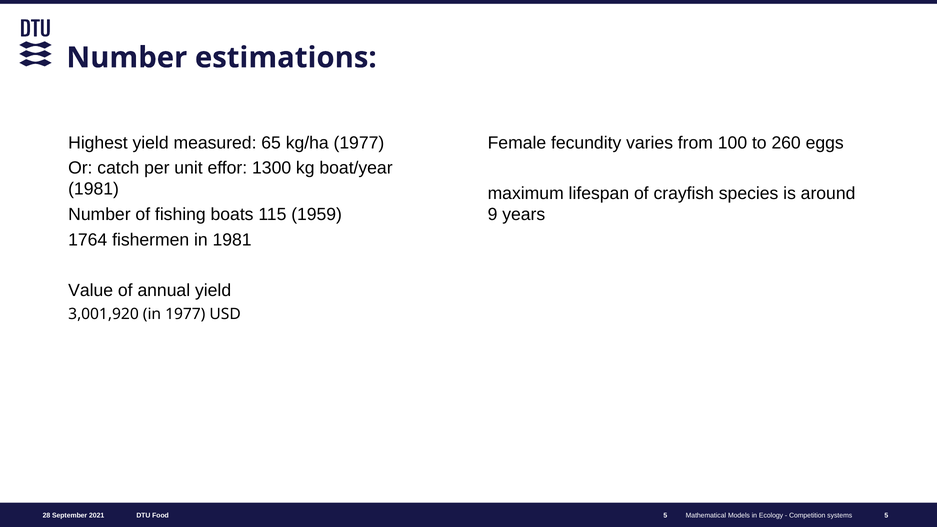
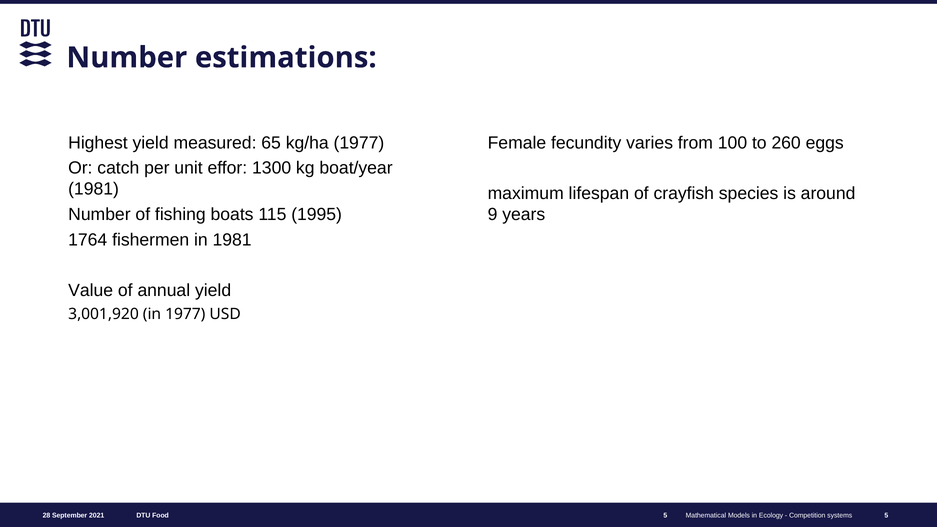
1959: 1959 -> 1995 (317, 214)
